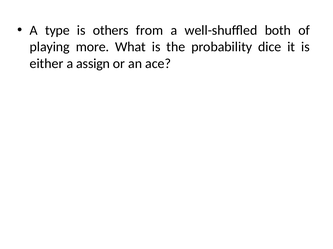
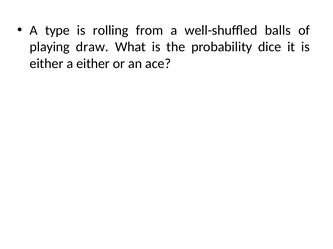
others: others -> rolling (111, 30)
both: both -> balls (278, 30)
more: more -> draw (92, 47)
a assign: assign -> either (93, 64)
